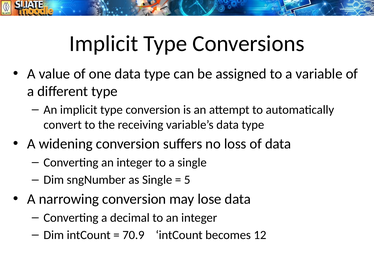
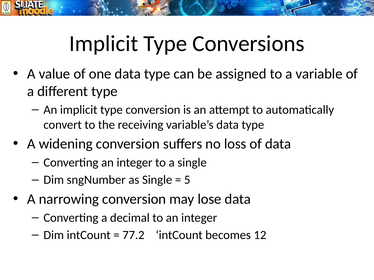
70.9: 70.9 -> 77.2 (133, 235)
